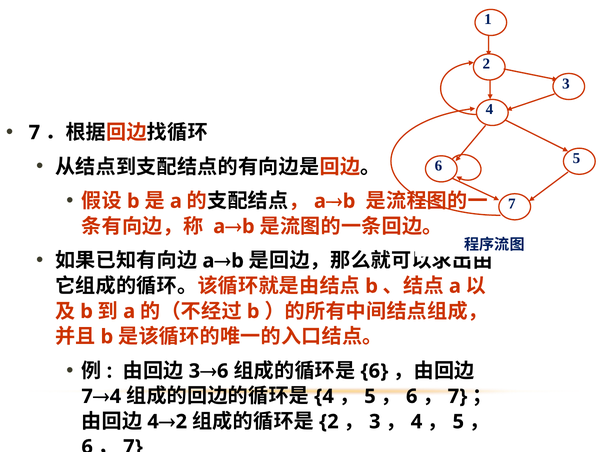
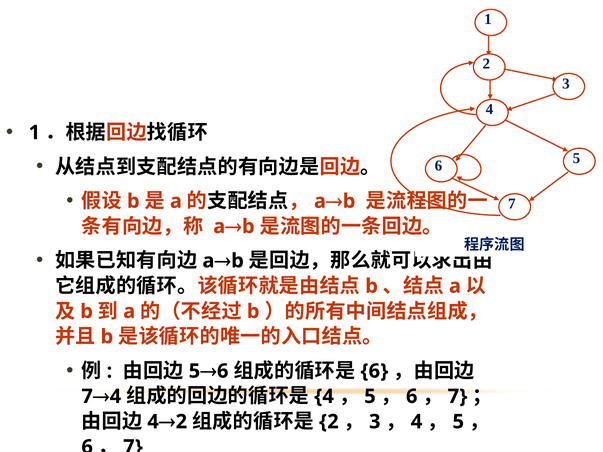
7: 7 -> 1 (34, 133)
3: 3 -> 5 (194, 371)
